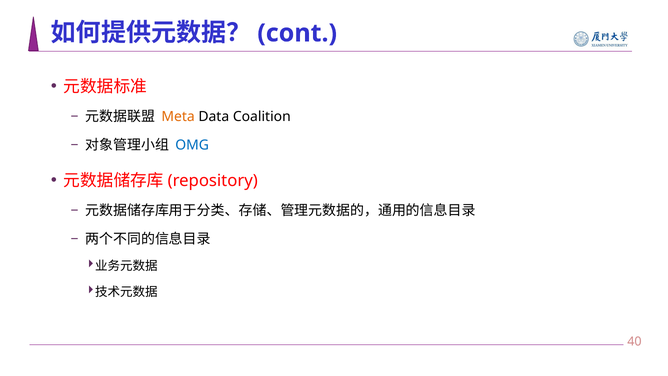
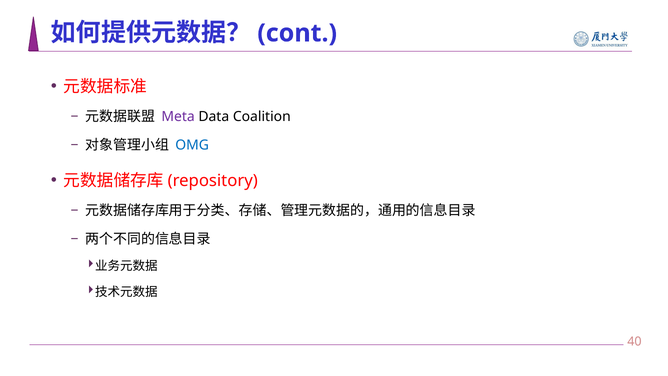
Meta colour: orange -> purple (178, 117)
